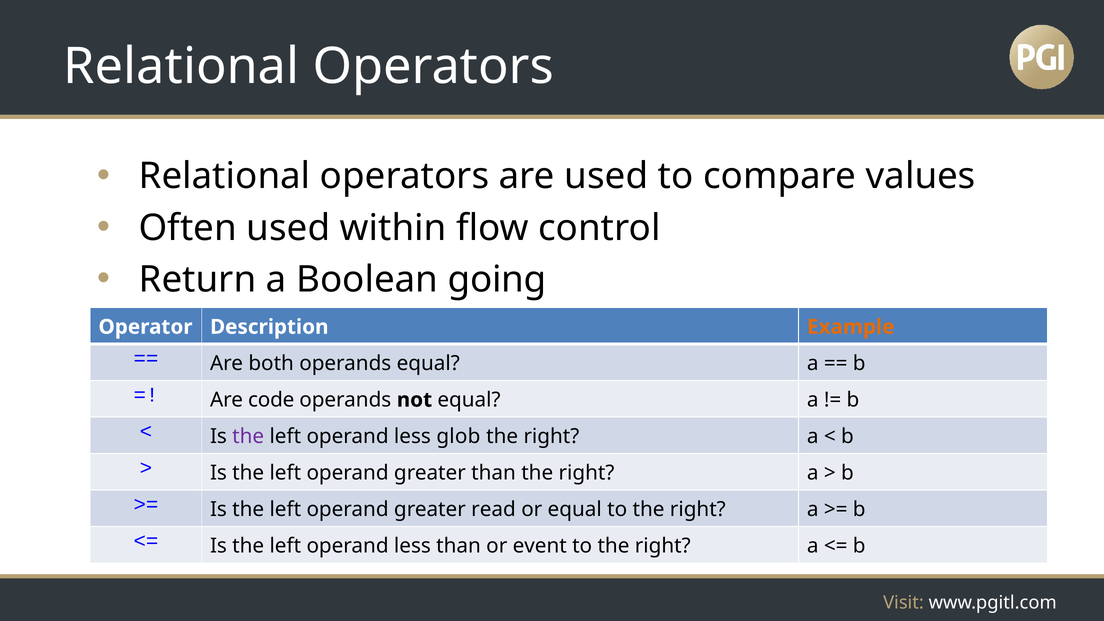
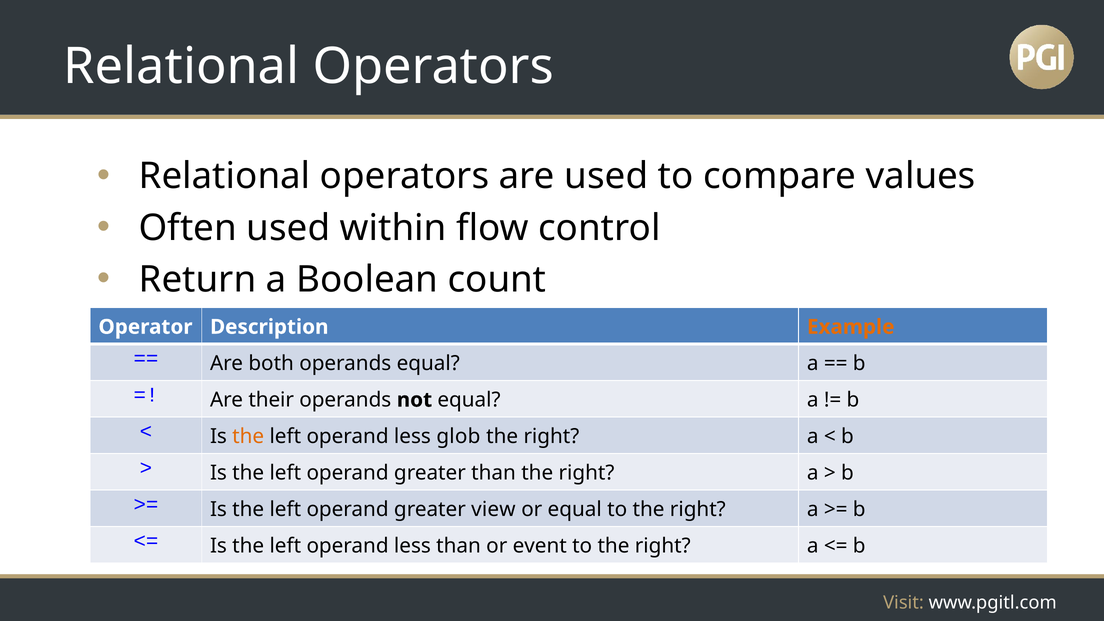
going: going -> count (497, 279)
code: code -> their (271, 400)
the colour: purple -> orange (248, 436)
read: read -> view (493, 509)
